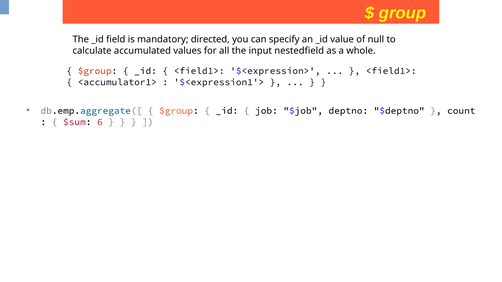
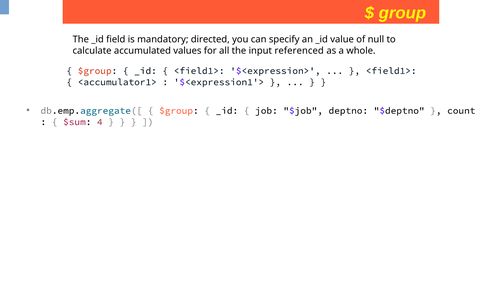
nestedfield: nestedfield -> referenced (299, 51)
6: 6 -> 4 (100, 122)
